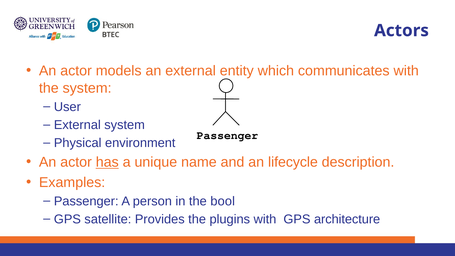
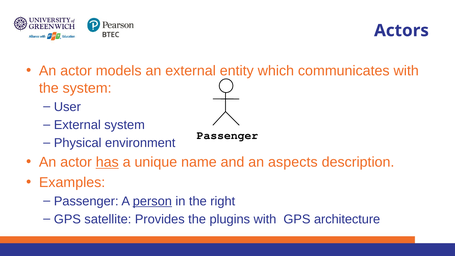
lifecycle: lifecycle -> aspects (293, 162)
person underline: none -> present (152, 201)
bool: bool -> right (223, 201)
